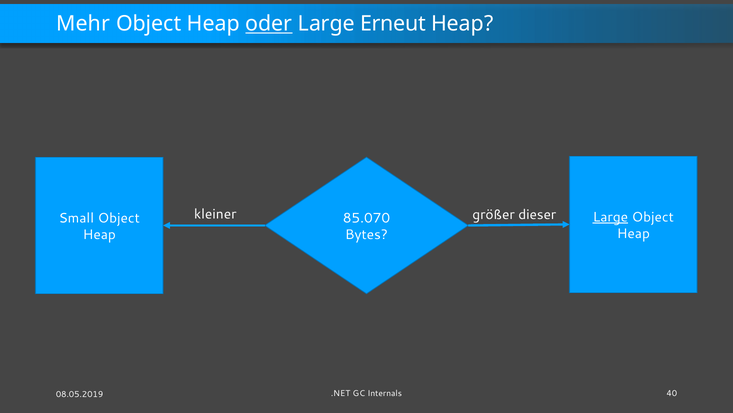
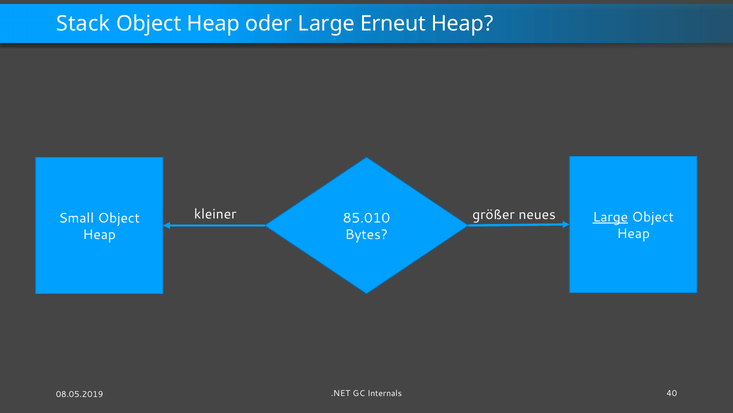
Mehr: Mehr -> Stack (83, 24)
oder underline: present -> none (269, 24)
dieser: dieser -> neues (537, 214)
85.070: 85.070 -> 85.010 (366, 218)
